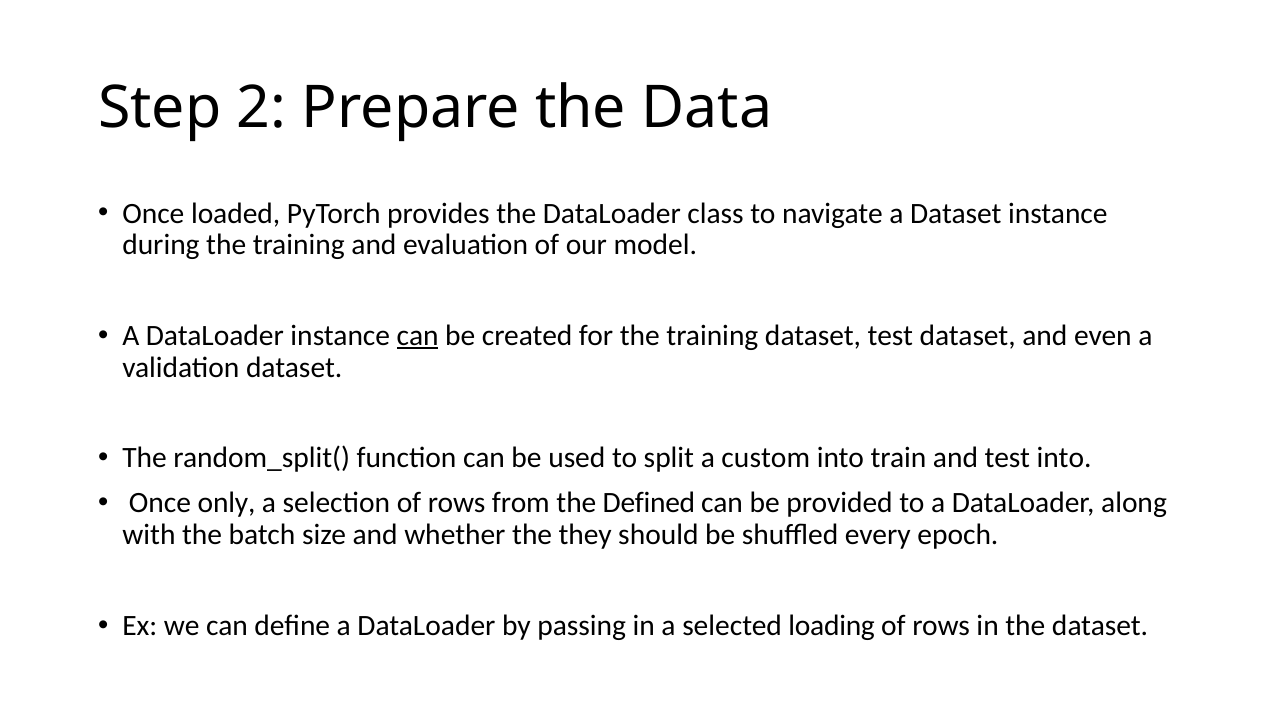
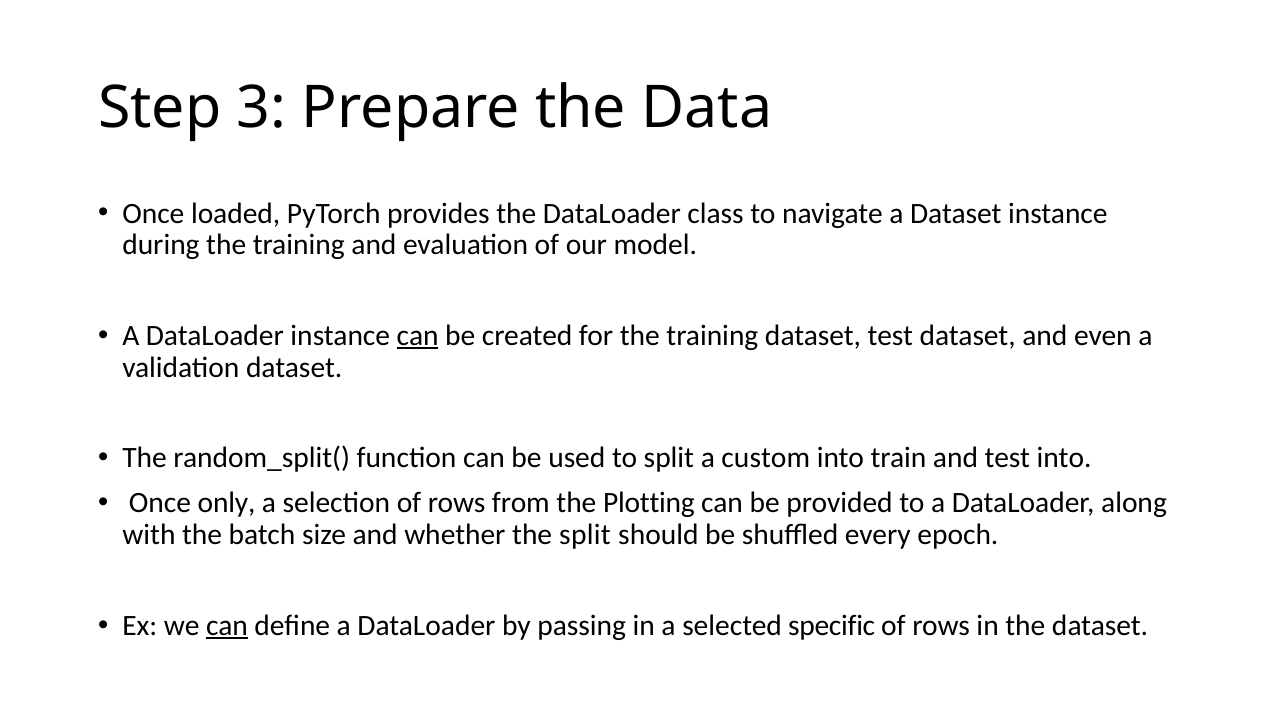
2: 2 -> 3 (262, 108)
Defined: Defined -> Plotting (649, 504)
the they: they -> split (585, 535)
can underline: none -> present (227, 626)
loading: loading -> specific (832, 626)
